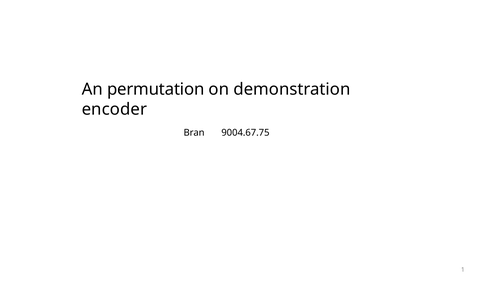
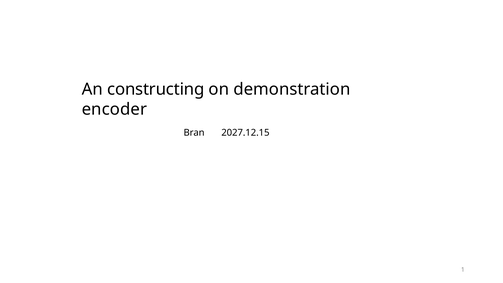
permutation: permutation -> constructing (156, 89)
9004.67.75: 9004.67.75 -> 2027.12.15 (245, 133)
